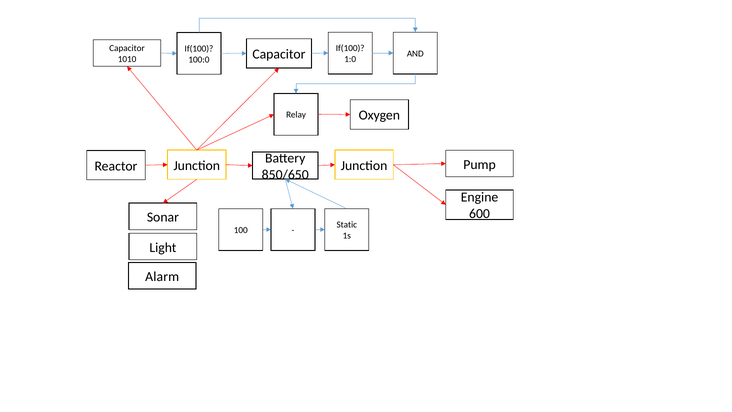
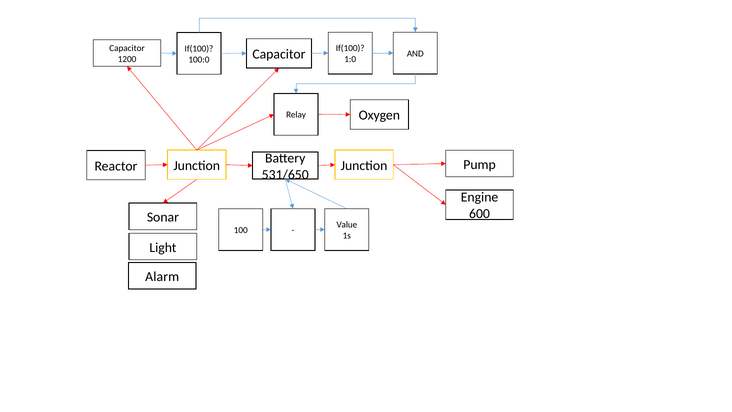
1010: 1010 -> 1200 (127, 59)
850/650: 850/650 -> 531/650 (285, 175)
Static: Static -> Value (347, 225)
